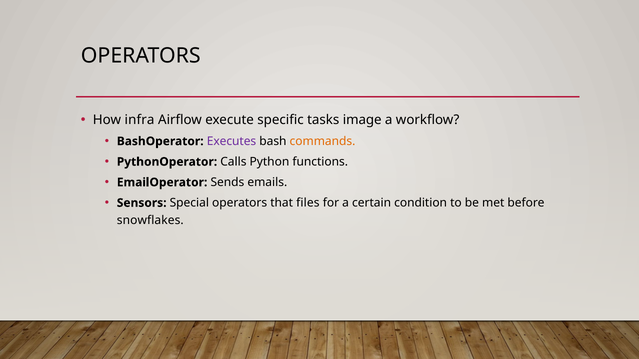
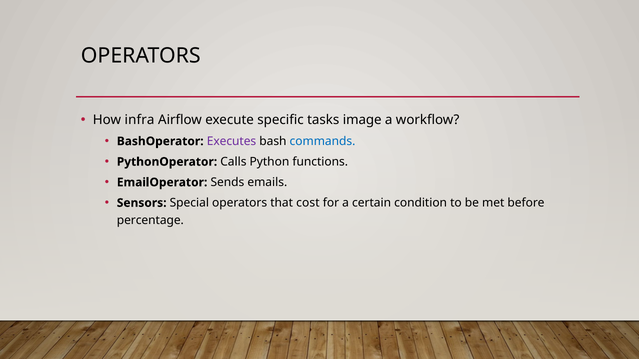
commands colour: orange -> blue (323, 141)
files: files -> cost (308, 203)
snowflakes: snowflakes -> percentage (150, 220)
